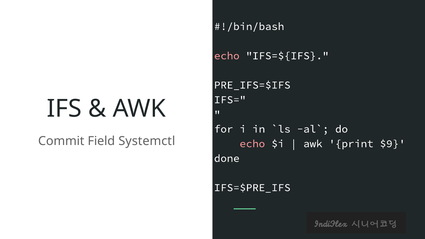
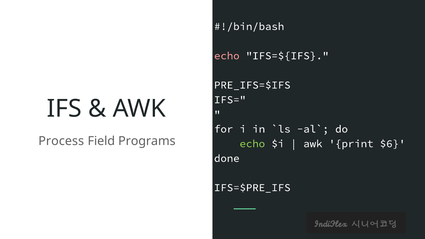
Commit: Commit -> Process (61, 141)
Systemctl: Systemctl -> Programs (147, 141)
echo colour: pink -> light green (252, 144)
$9: $9 -> $6 (393, 144)
